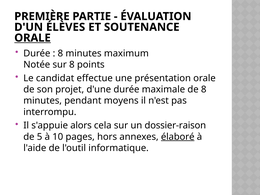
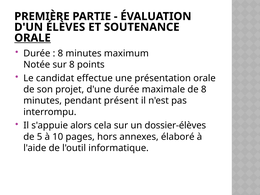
moyens: moyens -> présent (121, 101)
dossier-raison: dossier-raison -> dossier-élèves (175, 125)
élaboré underline: present -> none (178, 137)
